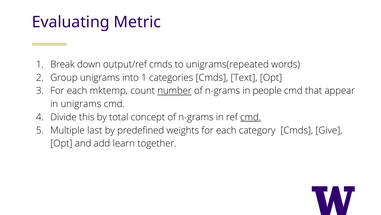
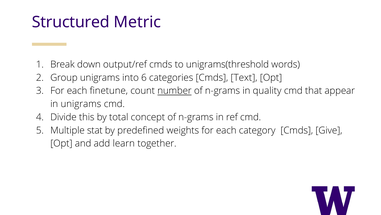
Evaluating: Evaluating -> Structured (71, 22)
unigrams(repeated: unigrams(repeated -> unigrams(threshold (227, 64)
into 1: 1 -> 6 (144, 77)
mktemp: mktemp -> finetune (109, 91)
people: people -> quality (267, 91)
cmd underline: present -> none (251, 117)
last: last -> stat (95, 130)
